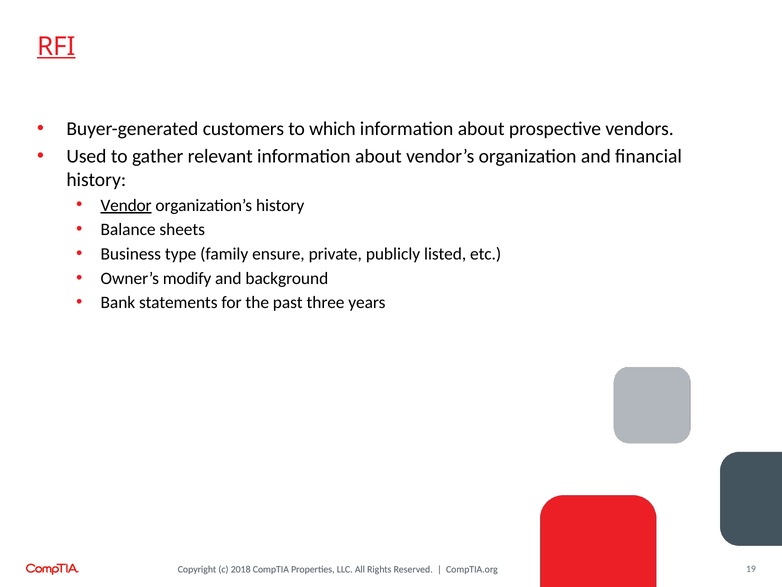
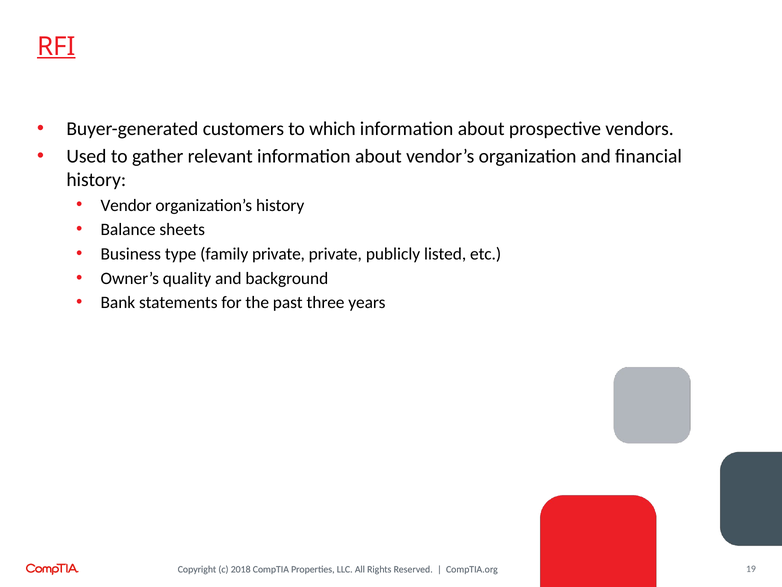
Vendor underline: present -> none (126, 205)
family ensure: ensure -> private (279, 254)
modify: modify -> quality (187, 278)
